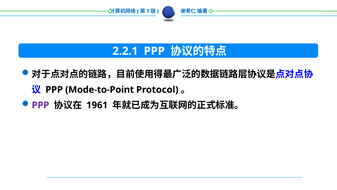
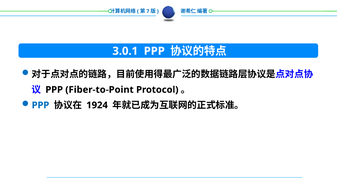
2.2.1: 2.2.1 -> 3.0.1 (125, 51)
Mode-to-Point: Mode-to-Point -> Fiber-to-Point (100, 89)
PPP colour: purple -> blue (40, 105)
1961: 1961 -> 1924 (97, 105)
